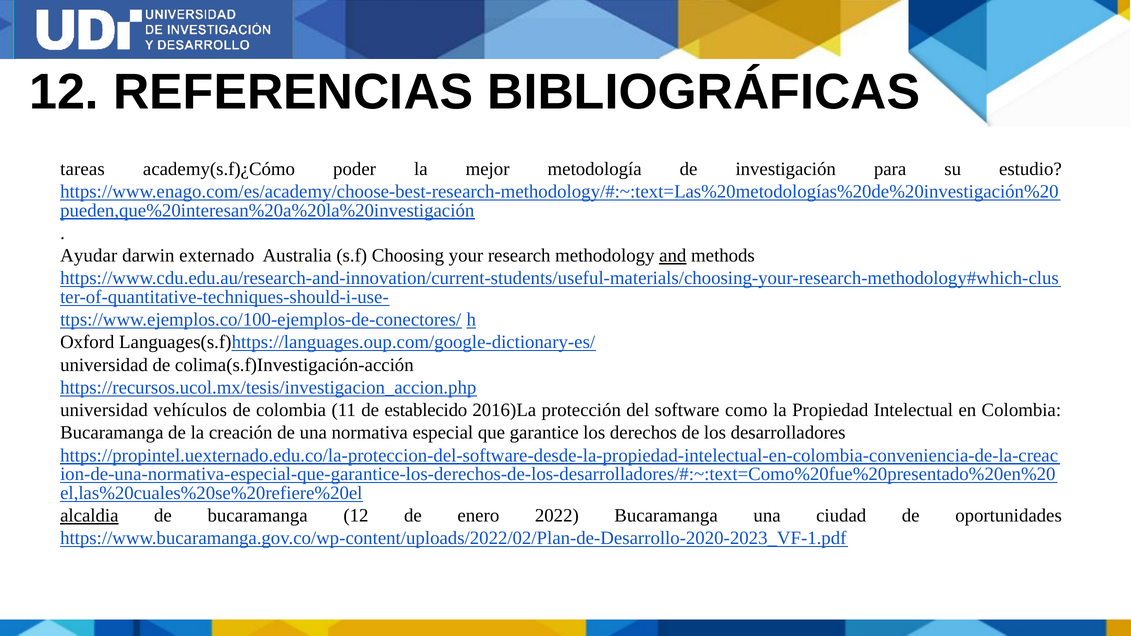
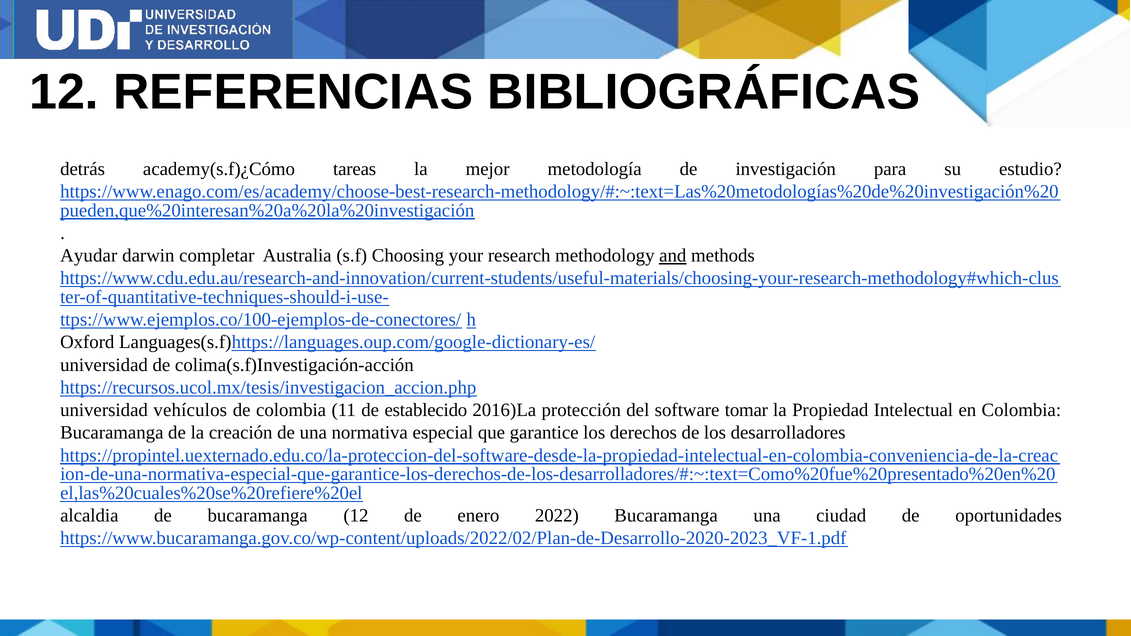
tareas: tareas -> detrás (83, 169)
poder: poder -> tareas (355, 169)
externado: externado -> completar (217, 256)
como: como -> tomar (746, 410)
alcaldia underline: present -> none (89, 516)
